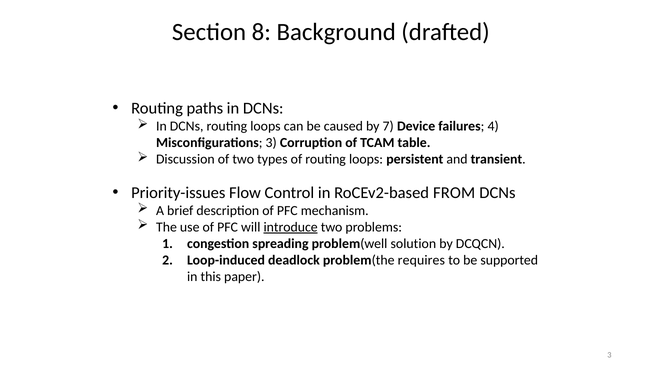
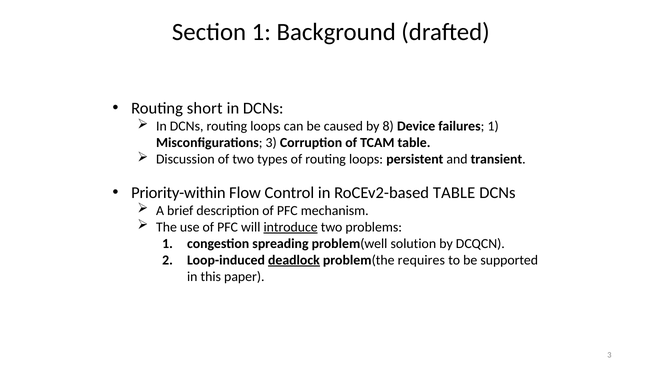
Section 8: 8 -> 1 (261, 32)
paths: paths -> short (205, 108)
7: 7 -> 8 (388, 126)
failures 4: 4 -> 1 (493, 126)
Priority-issues: Priority-issues -> Priority-within (178, 193)
RoCEv2-based FROM: FROM -> TABLE (454, 193)
deadlock underline: none -> present (294, 260)
